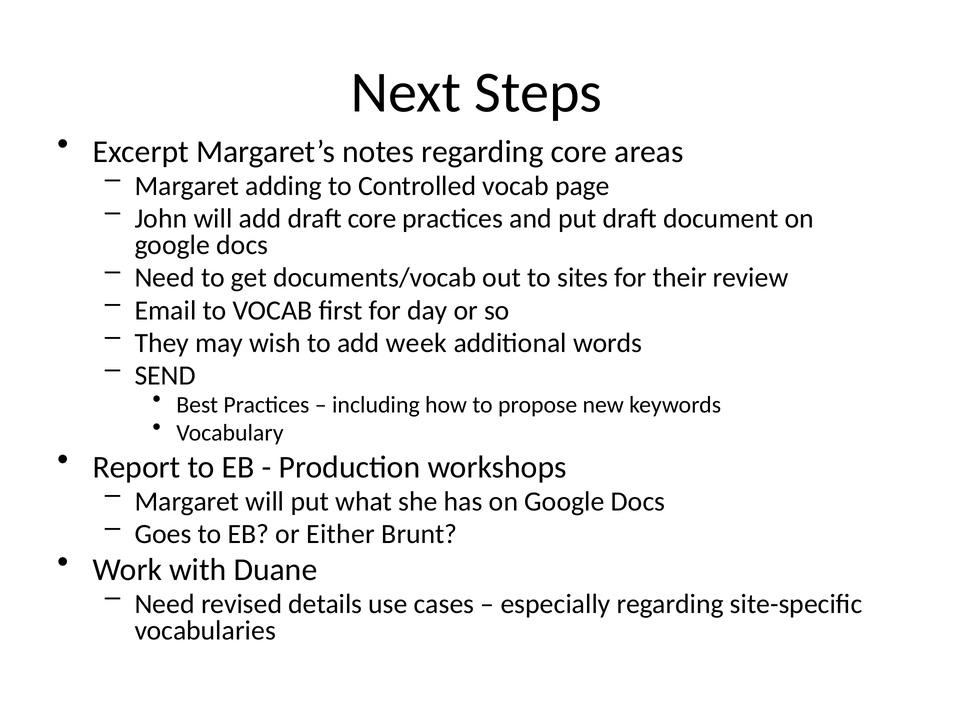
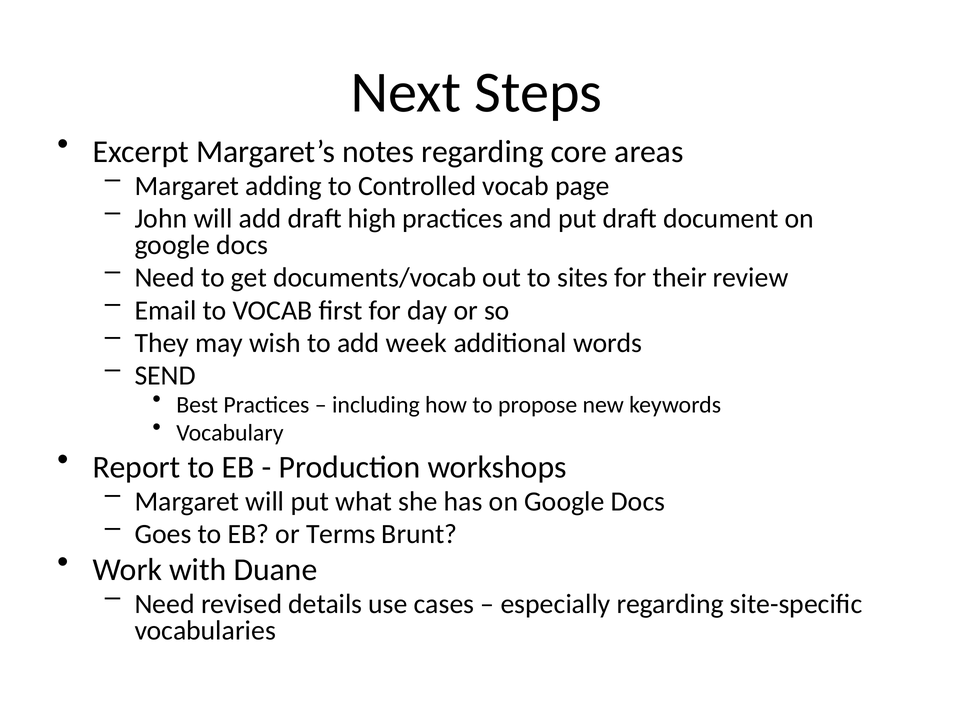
draft core: core -> high (372, 218)
Either: Either -> Terms (341, 534)
